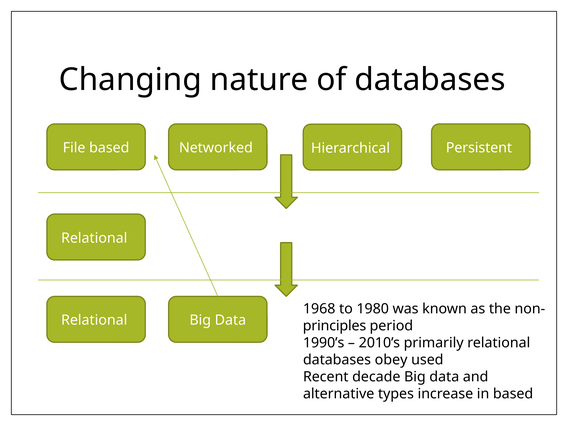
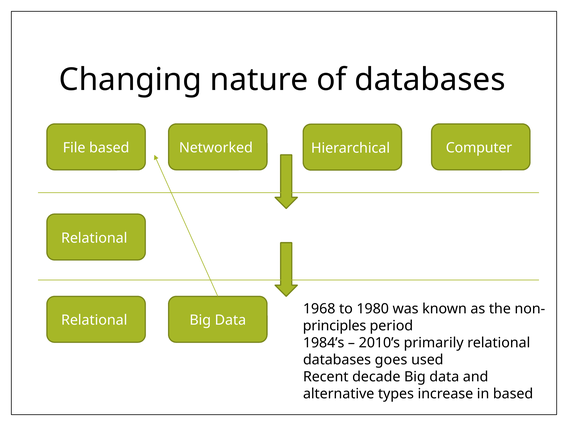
Persistent: Persistent -> Computer (479, 148)
1990’s: 1990’s -> 1984’s (324, 343)
obey: obey -> goes (391, 360)
